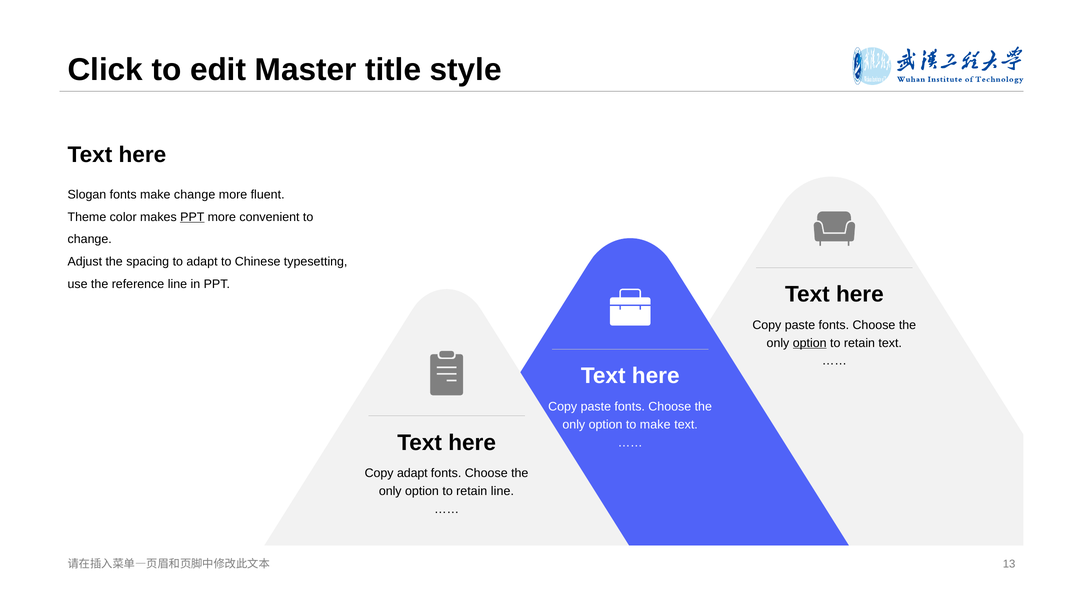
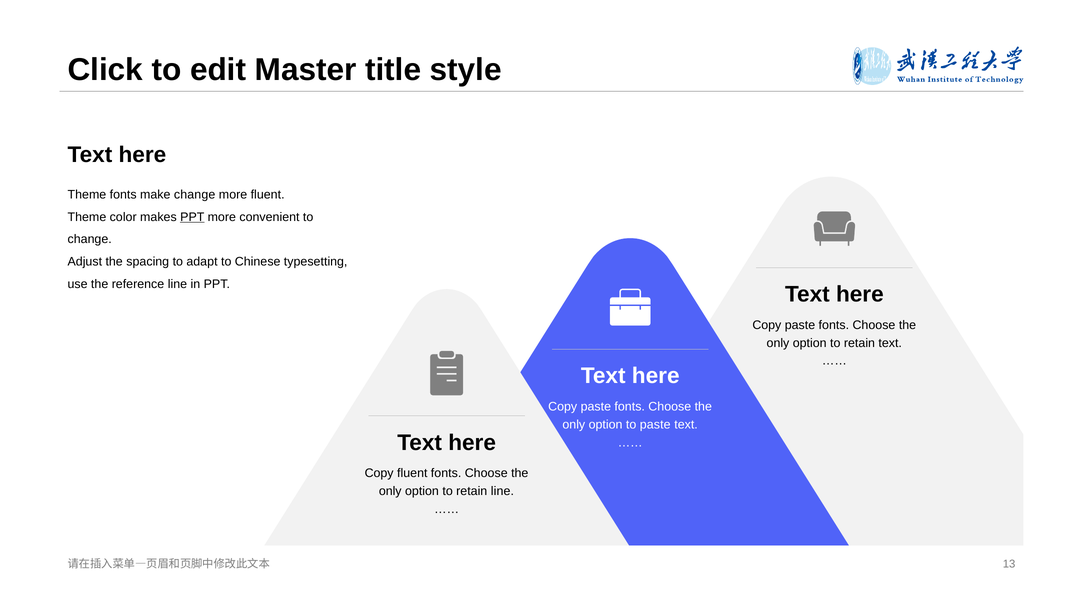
Slogan: Slogan -> Theme (87, 195)
option underline: present -> none (810, 343)
to make: make -> paste (655, 425)
Copy adapt: adapt -> fluent (412, 473)
